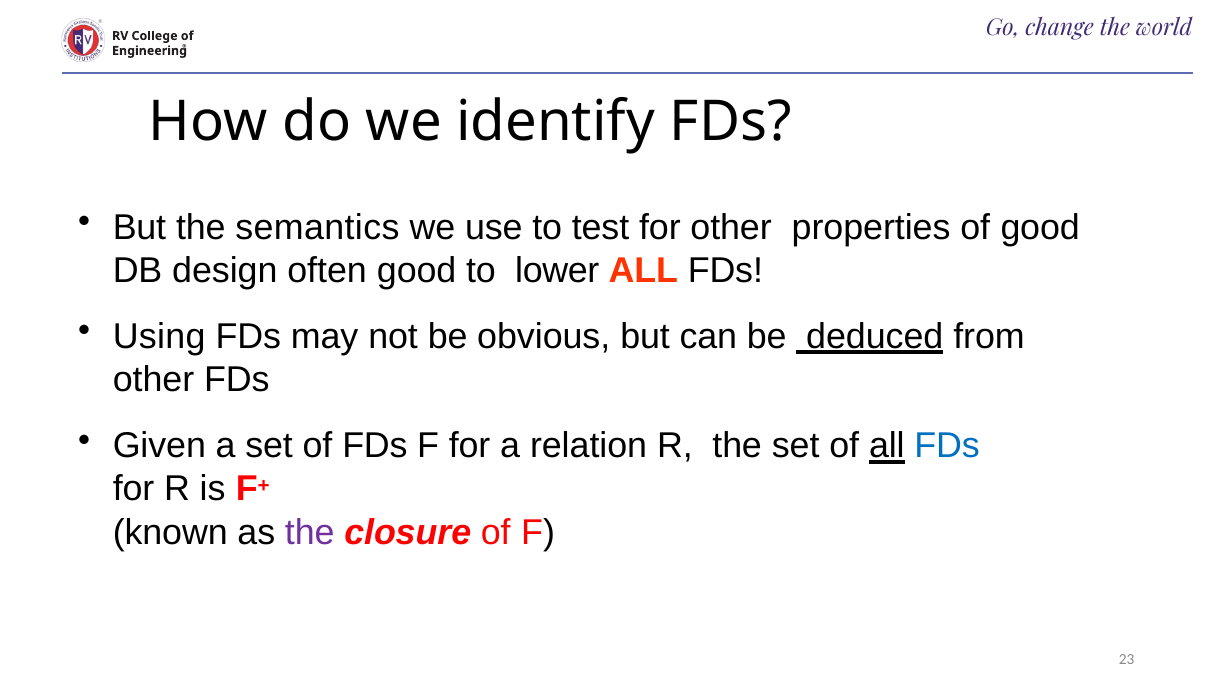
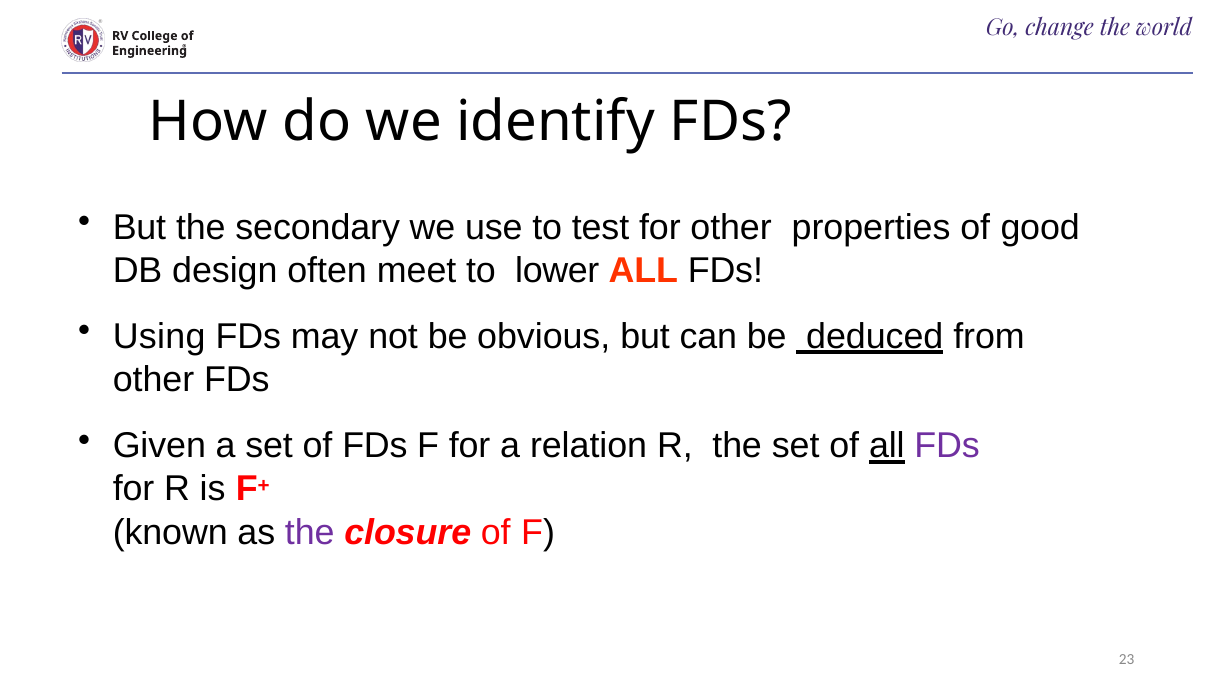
semantics: semantics -> secondary (318, 227)
often good: good -> meet (417, 270)
FDs colour: blue -> purple (947, 446)
